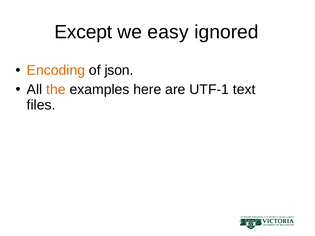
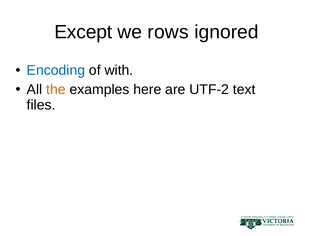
easy: easy -> rows (168, 32)
Encoding colour: orange -> blue (56, 70)
json: json -> with (119, 70)
UTF-1: UTF-1 -> UTF-2 (209, 90)
